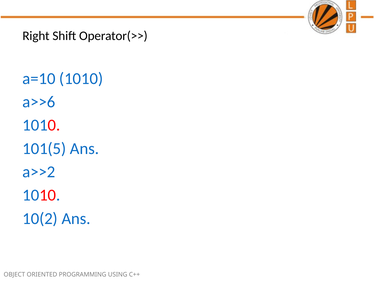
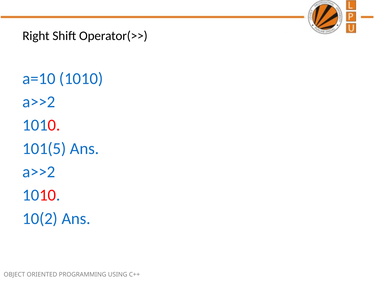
a>>6: a>>6 -> a>>2 (39, 102)
